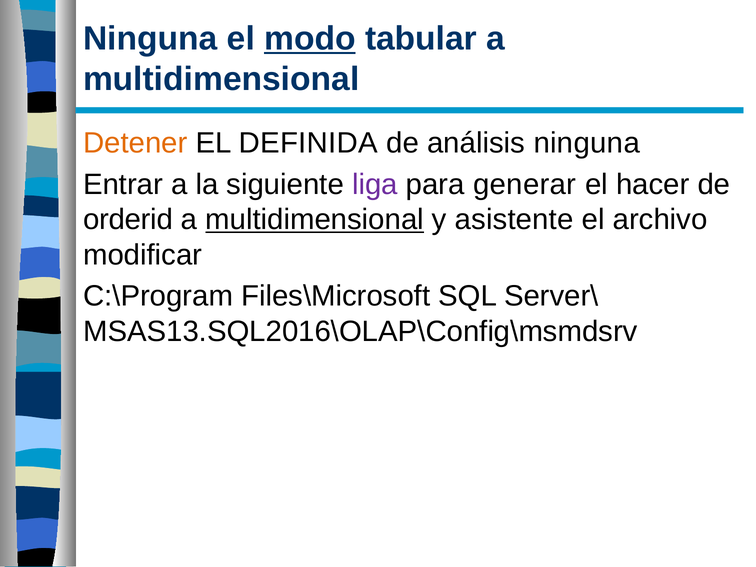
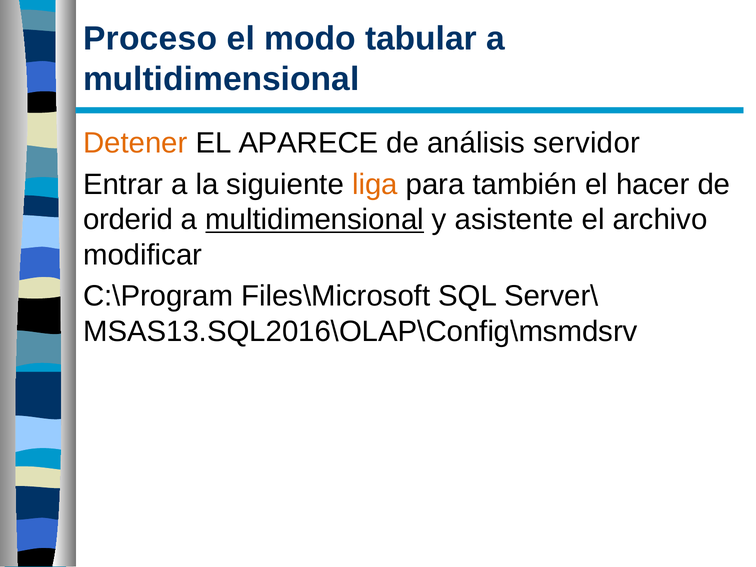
Ninguna: Ninguna -> Proceso (150, 39)
modo underline: present -> none (310, 39)
DEFINIDA: DEFINIDA -> APARECE (308, 143)
análisis ninguna: ninguna -> servidor (587, 143)
liga colour: purple -> orange (375, 184)
generar: generar -> también (525, 184)
